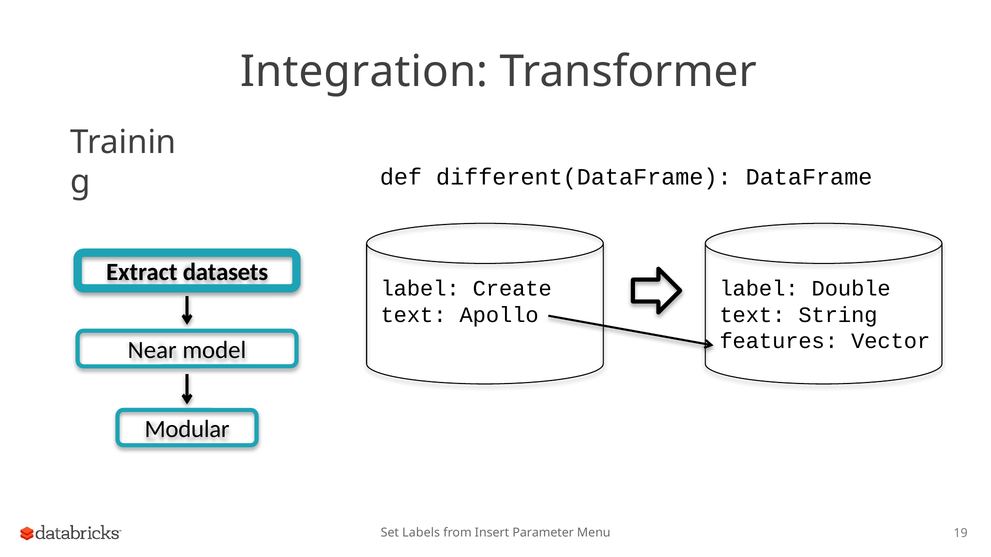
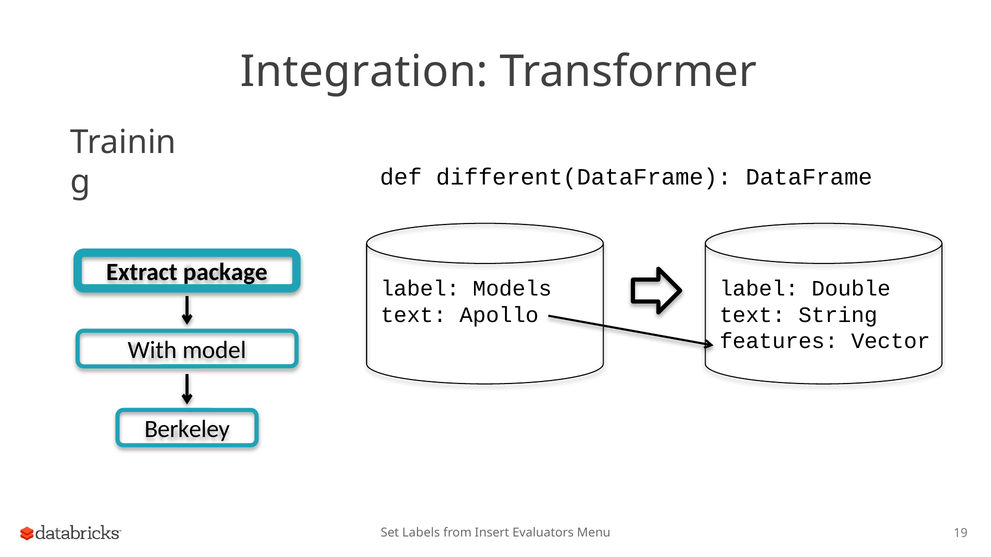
datasets: datasets -> package (225, 272)
Create: Create -> Models (512, 289)
Near: Near -> With (152, 351)
Modular: Modular -> Berkeley (187, 430)
Parameter: Parameter -> Evaluators (543, 533)
